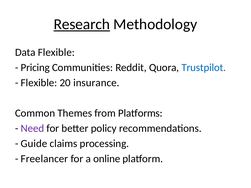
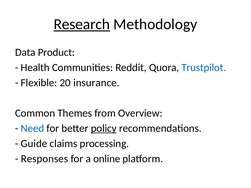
Data Flexible: Flexible -> Product (56, 52)
Pricing: Pricing -> Health (35, 68)
Platforms: Platforms -> Overview (140, 113)
Need colour: purple -> blue (32, 128)
policy underline: none -> present (104, 128)
Freelancer: Freelancer -> Responses (44, 159)
